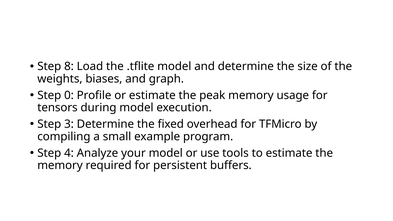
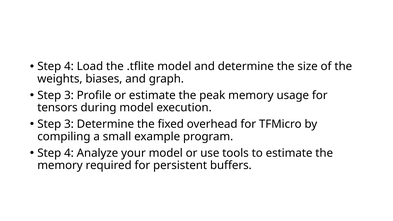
8: 8 -> 4 (69, 66)
0: 0 -> 3 (69, 95)
